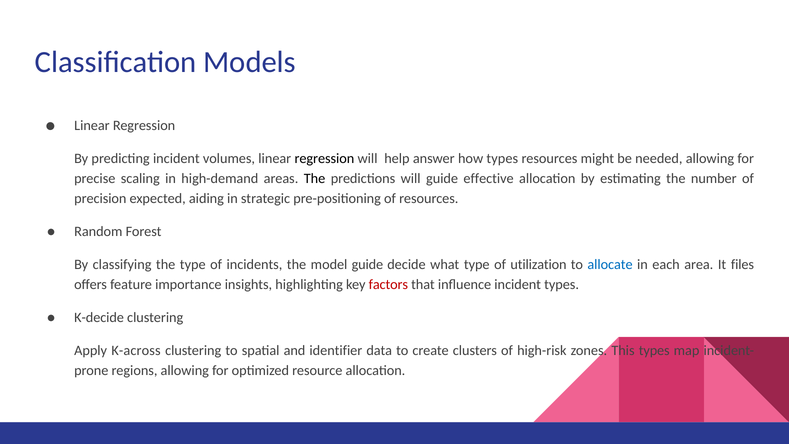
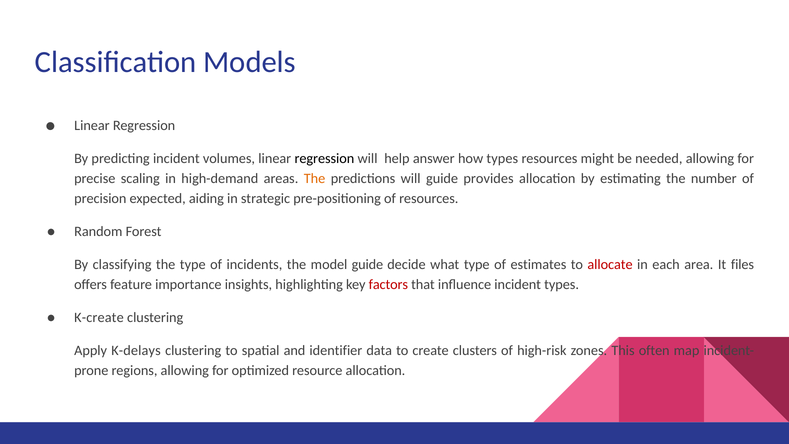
The colour: black -> orange (315, 178)
effective: effective -> provides (489, 178)
utilization: utilization -> estimates (538, 265)
allocate colour: blue -> red (610, 265)
K-decide: K-decide -> K-create (99, 318)
K-across: K-across -> K-delays (136, 351)
This types: types -> often (654, 351)
